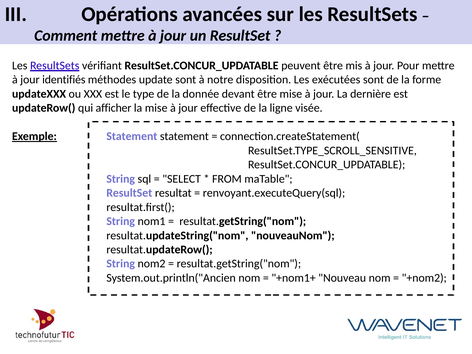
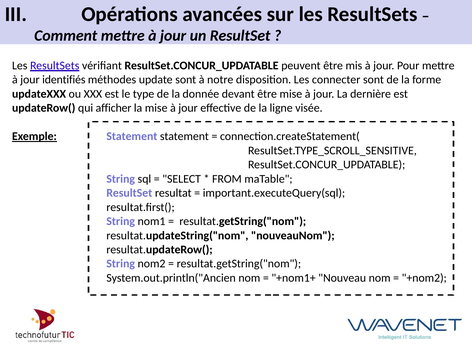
exécutées: exécutées -> connecter (336, 80)
renvoyant.executeQuery(sql: renvoyant.executeQuery(sql -> important.executeQuery(sql (274, 193)
